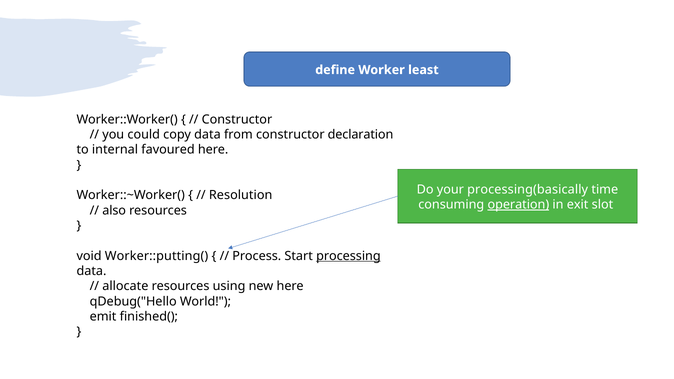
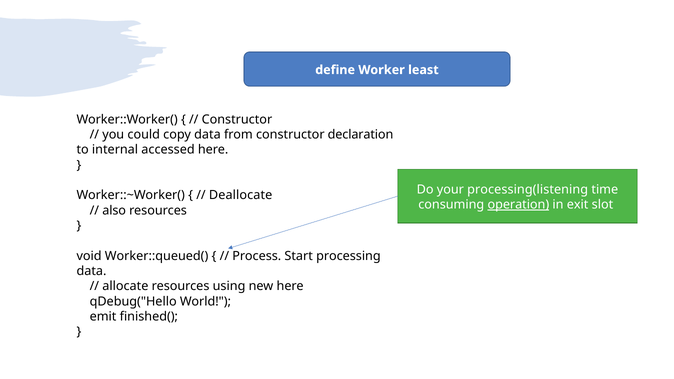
favoured: favoured -> accessed (168, 150)
processing(basically: processing(basically -> processing(listening (528, 189)
Resolution: Resolution -> Deallocate (241, 195)
Worker::putting(: Worker::putting( -> Worker::queued( (157, 256)
processing underline: present -> none (348, 256)
